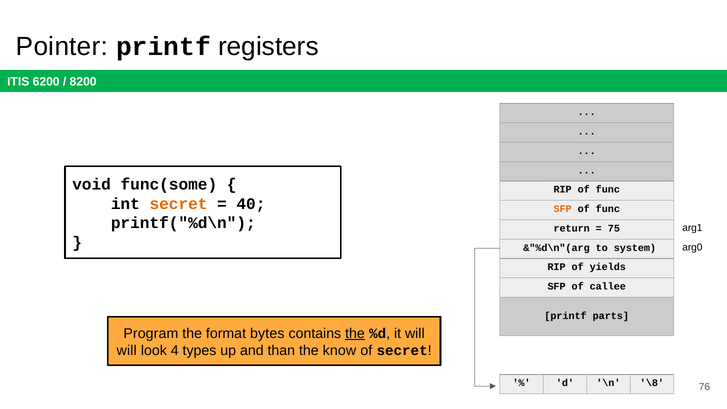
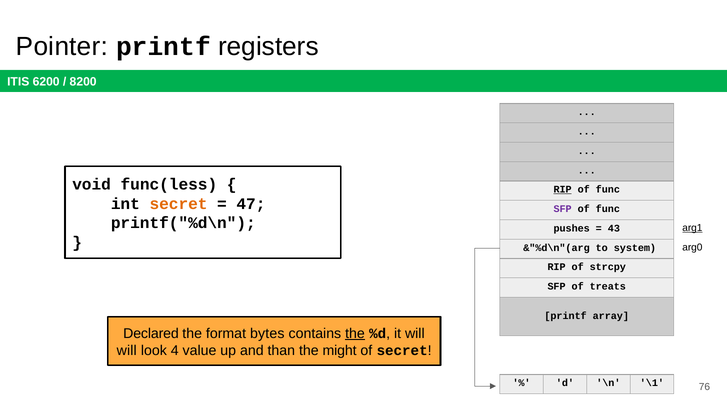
func(some: func(some -> func(less (169, 184)
RIP underline: none -> present (563, 190)
40: 40 -> 47 (251, 204)
SFP colour: orange -> purple (563, 209)
arg1 underline: none -> present (692, 228)
return: return -> pushes (572, 228)
75: 75 -> 43 (614, 228)
yields: yields -> strcpy (608, 267)
callee: callee -> treats (608, 286)
parts: parts -> array (611, 316)
Program: Program -> Declared (151, 333)
types: types -> value (200, 350)
know: know -> might (340, 350)
\8: \8 -> \1 (652, 383)
